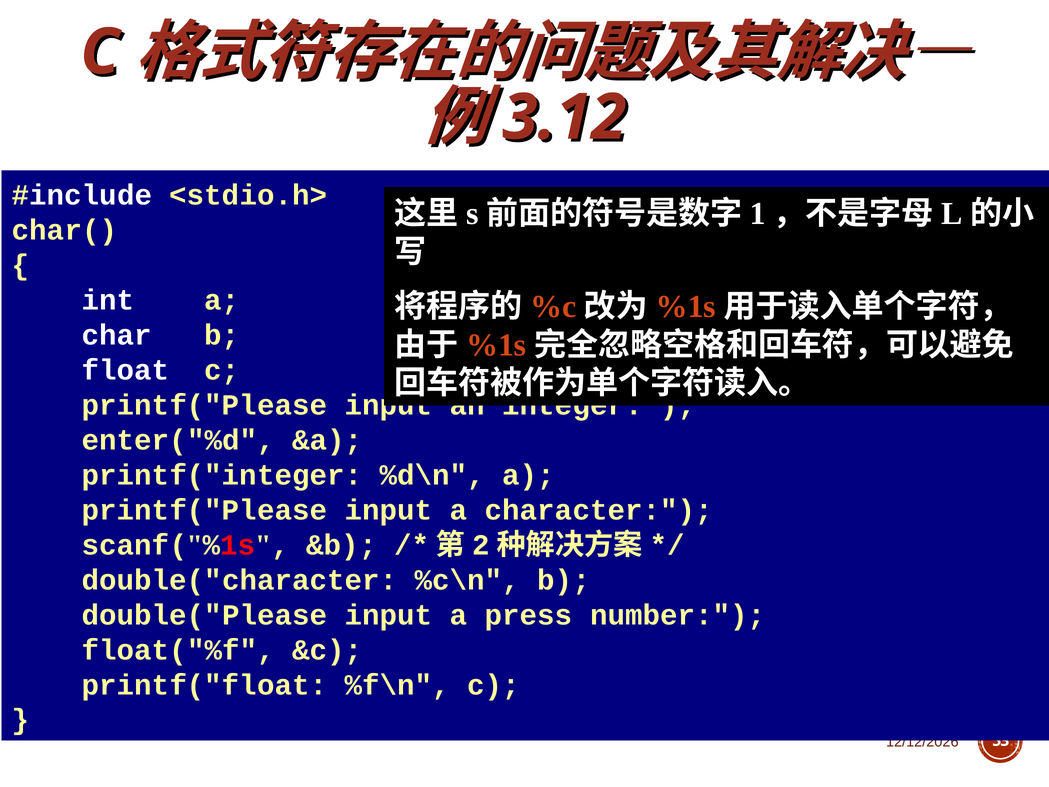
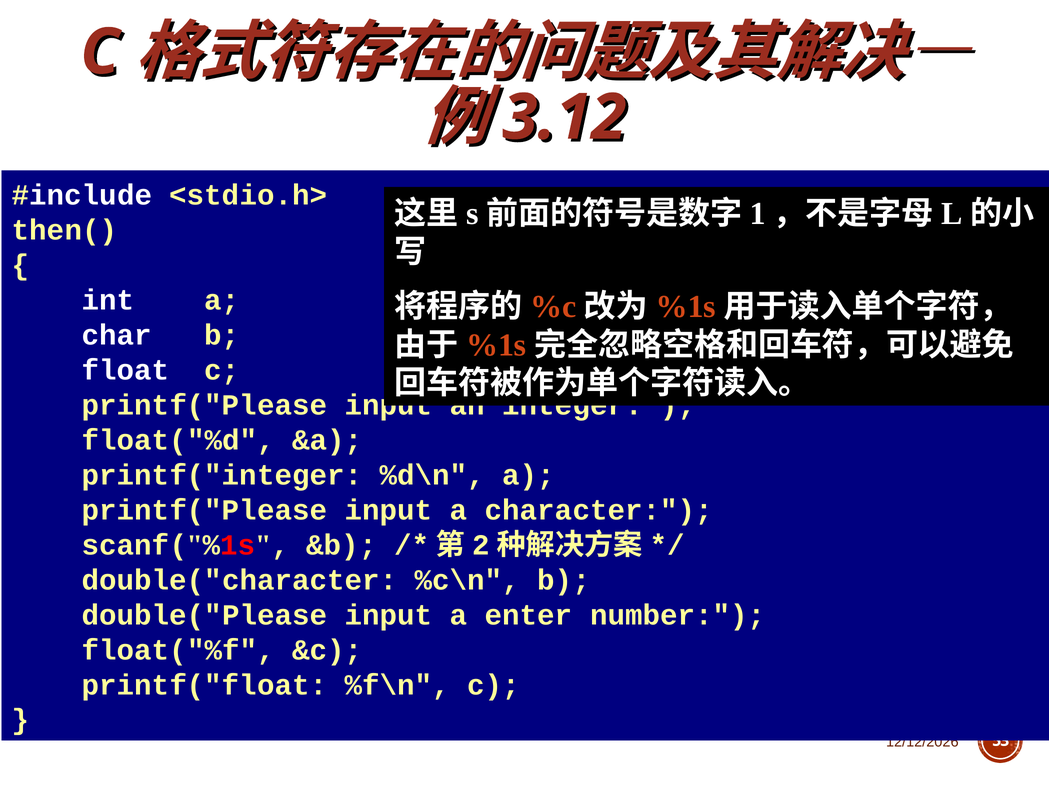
char(: char( -> then( (64, 230)
enter("%d: enter("%d -> float("%d (178, 440)
press: press -> enter (529, 615)
